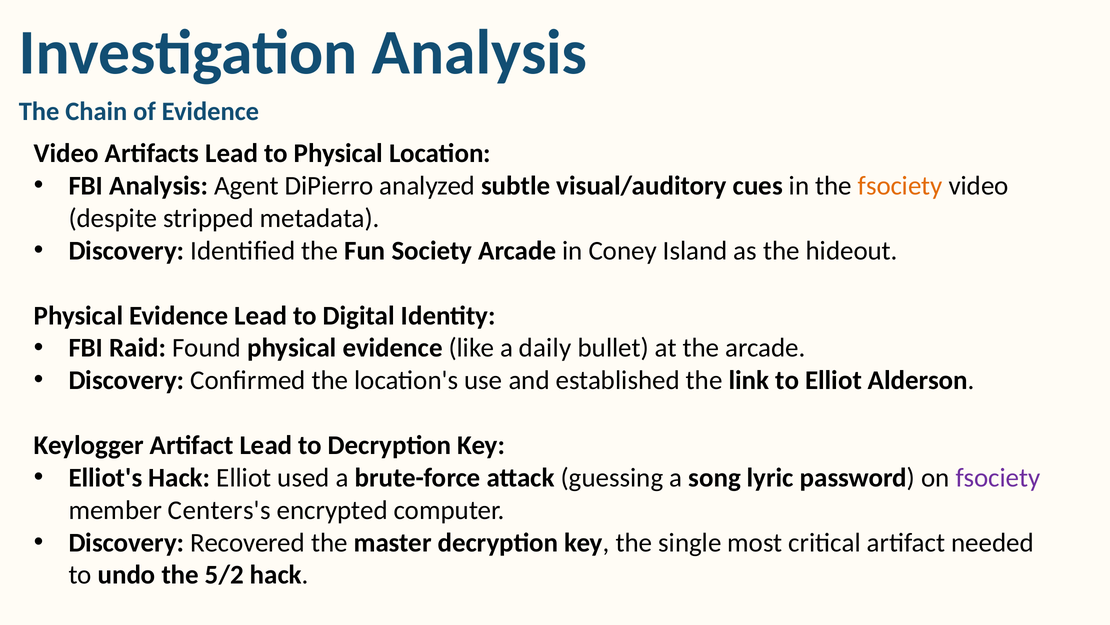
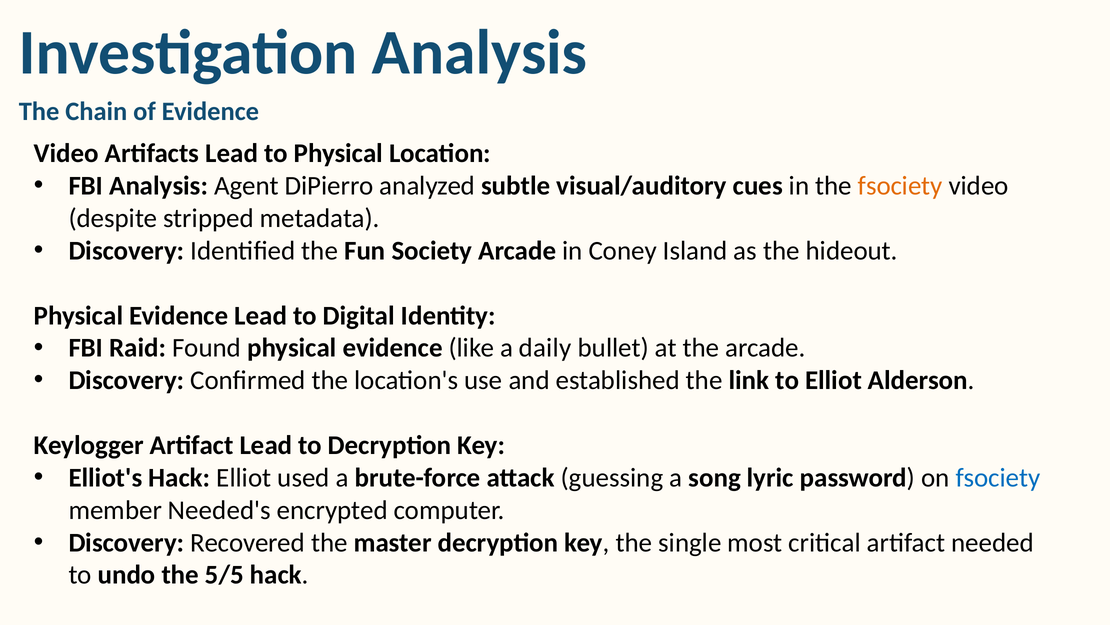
fsociety colour: purple -> blue (998, 477)
Centers's: Centers's -> Needed's (219, 510)
5/2: 5/2 -> 5/5 (224, 574)
